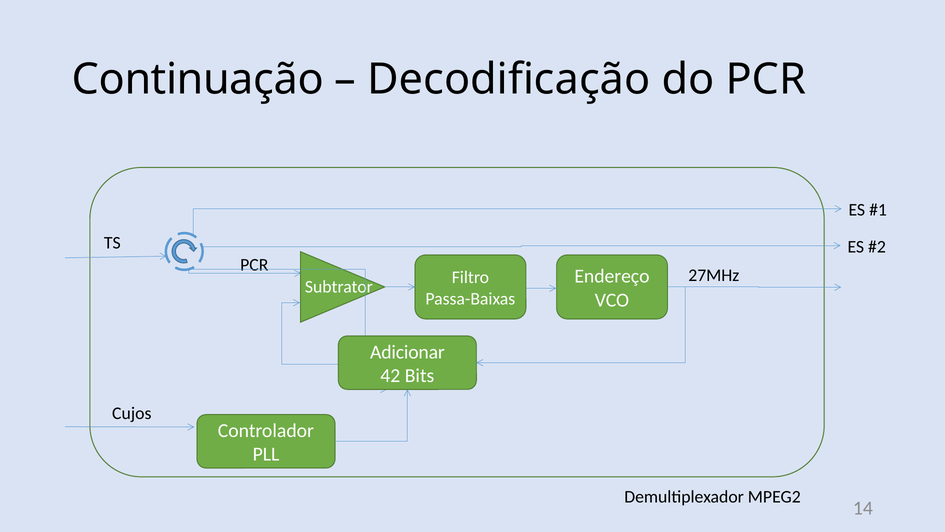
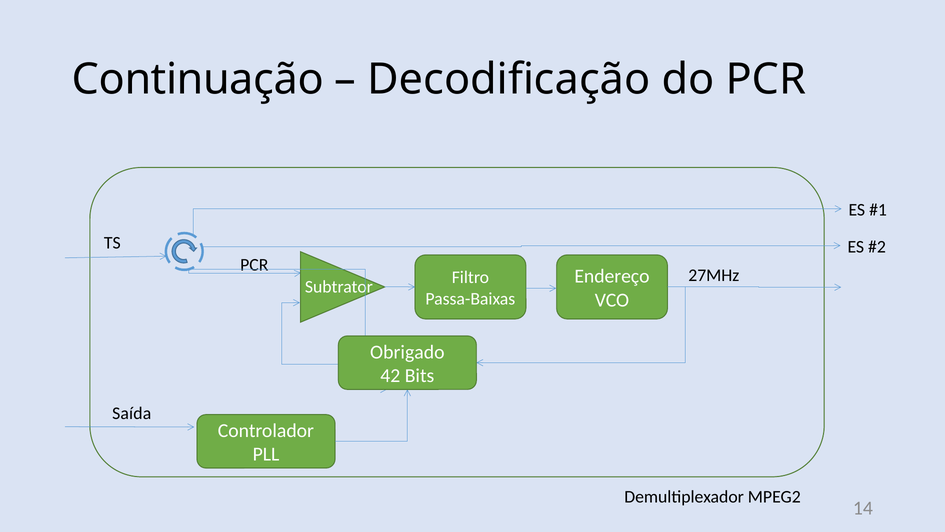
Adicionar: Adicionar -> Obrigado (407, 352)
Cujos: Cujos -> Saída (132, 413)
